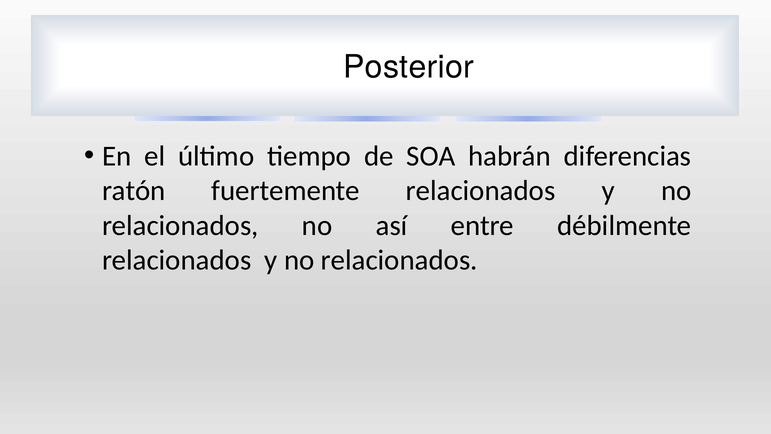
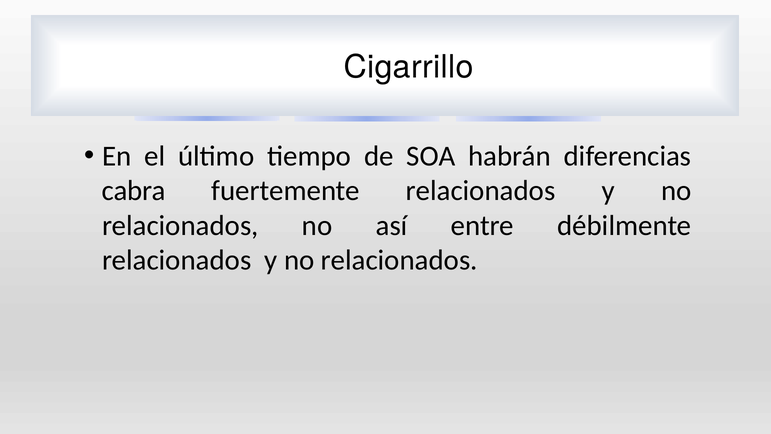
Posterior: Posterior -> Cigarrillo (409, 67)
ratón: ratón -> cabra (134, 191)
